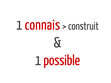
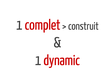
connais: connais -> complet (43, 25)
possible: possible -> dynamic (62, 60)
